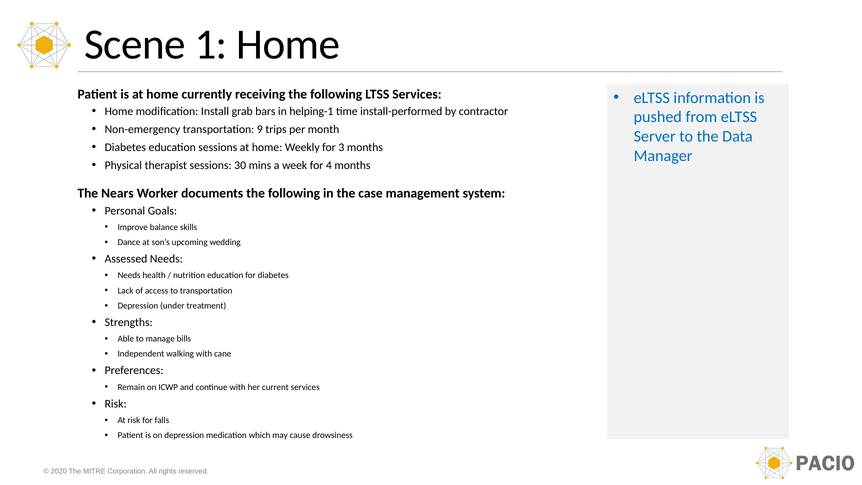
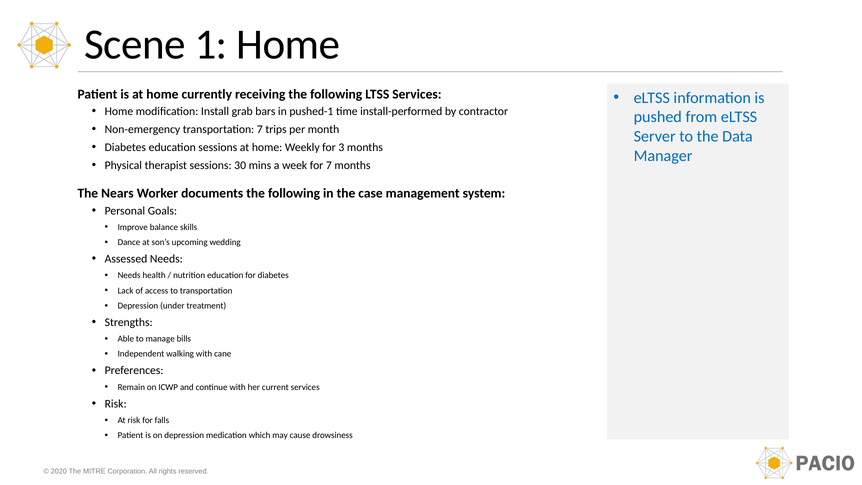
helping-1: helping-1 -> pushed-1 (311, 111)
transportation 9: 9 -> 7 (260, 129)
for 4: 4 -> 7 (329, 165)
